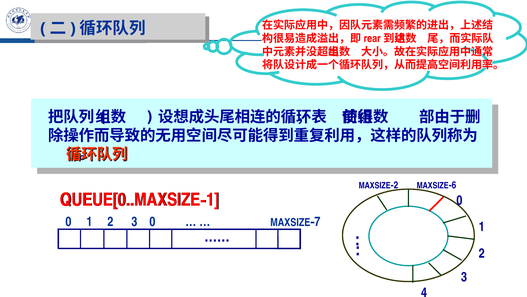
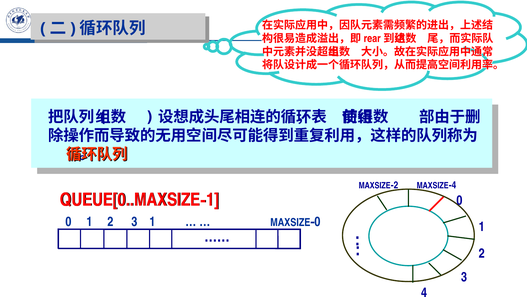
6: 6 -> 4 (454, 185)
3 0: 0 -> 1 (152, 221)
7: 7 -> 0 (318, 221)
